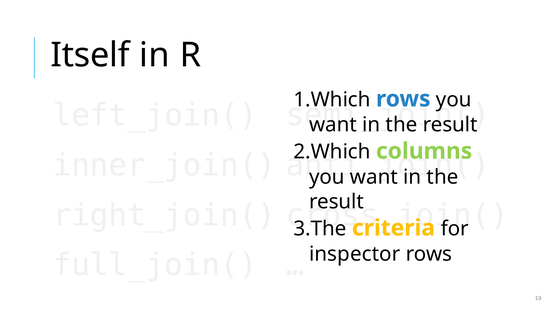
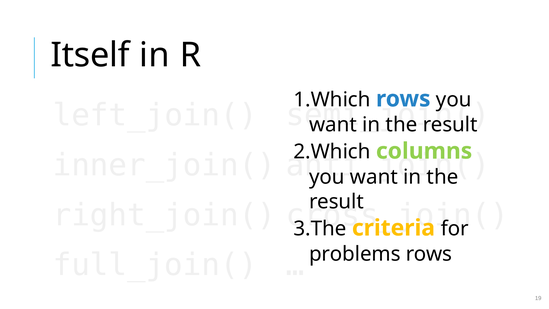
inspector: inspector -> problems (355, 254)
